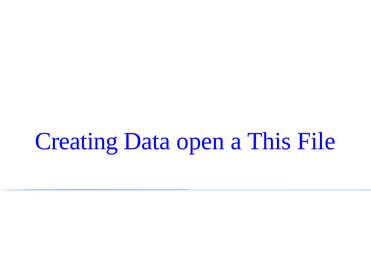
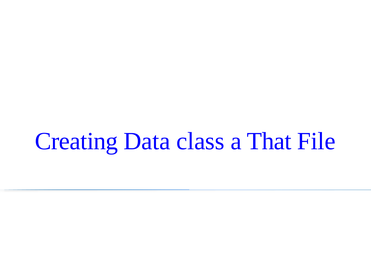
open: open -> class (200, 141)
This: This -> That (269, 141)
